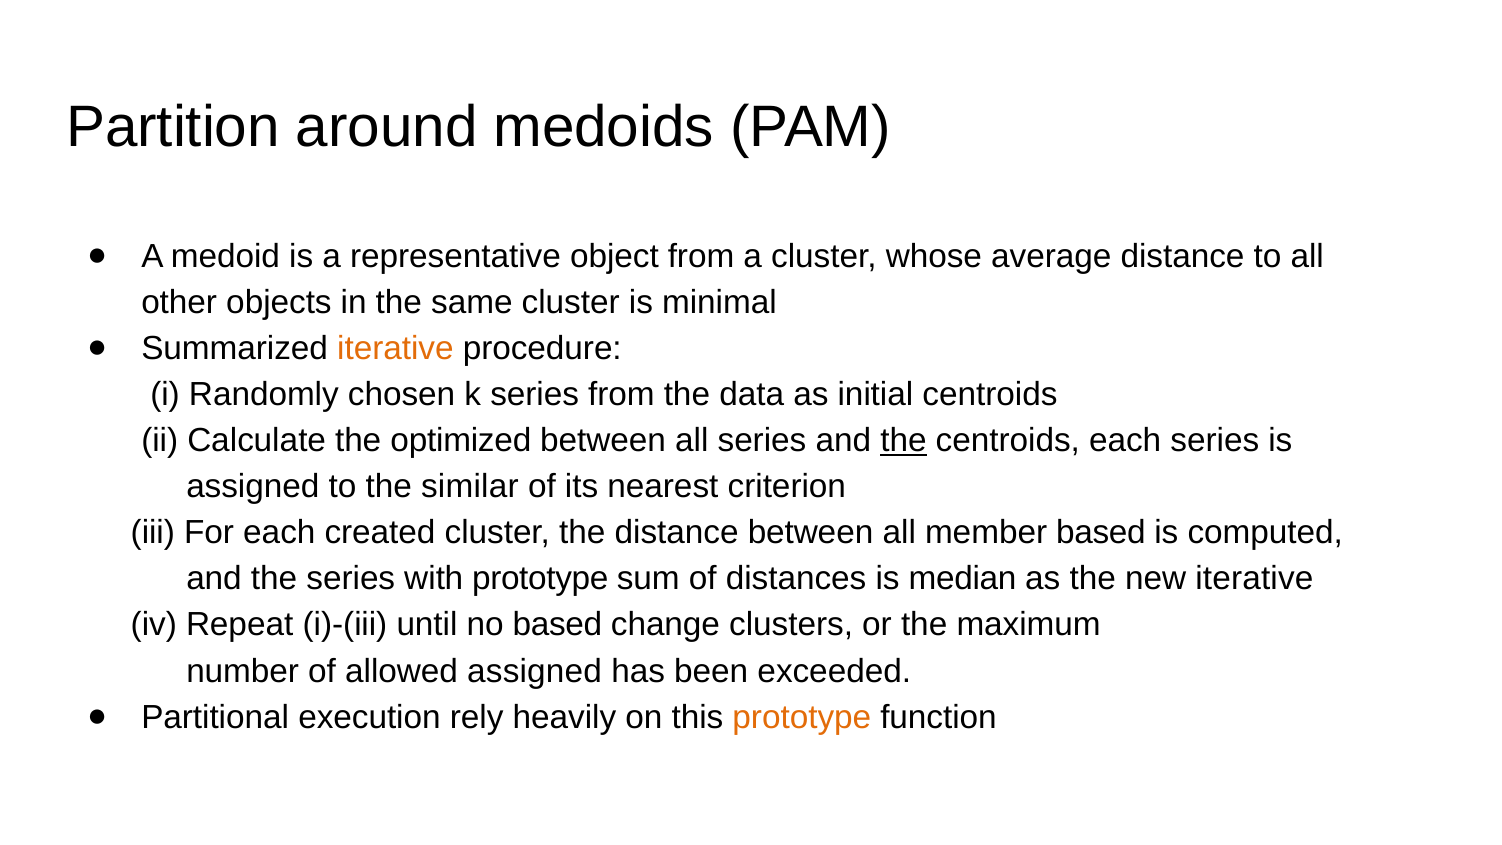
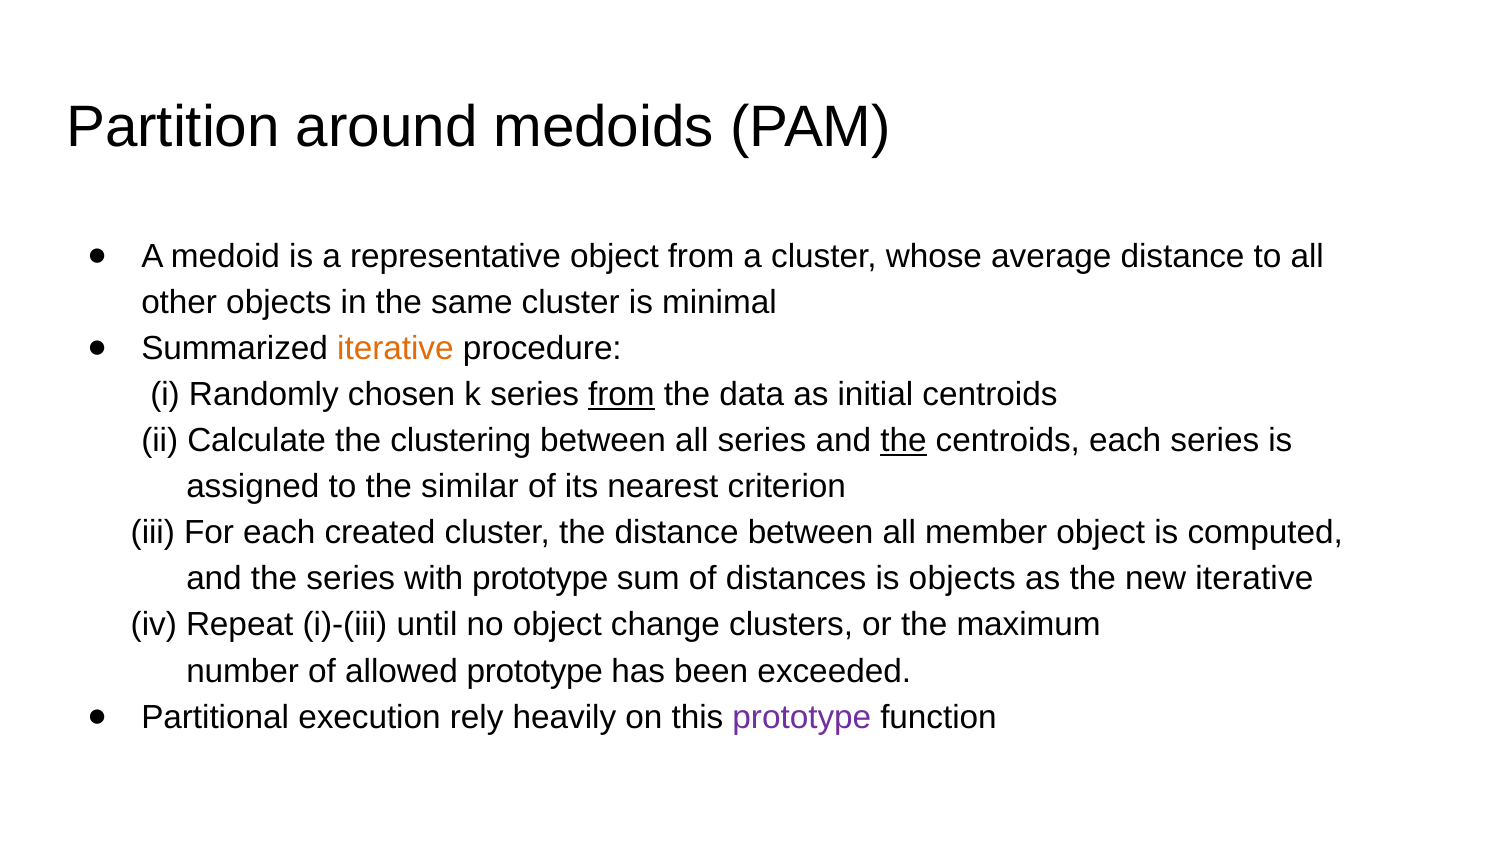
from underline: none -> present (621, 395)
optimized: optimized -> clustering (461, 441)
member based: based -> object (1101, 533)
is median: median -> objects (962, 579)
no based: based -> object (557, 625)
allowed assigned: assigned -> prototype (535, 671)
prototype colour: orange -> purple (802, 717)
